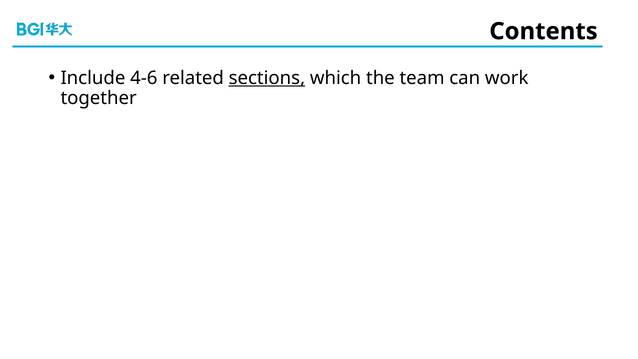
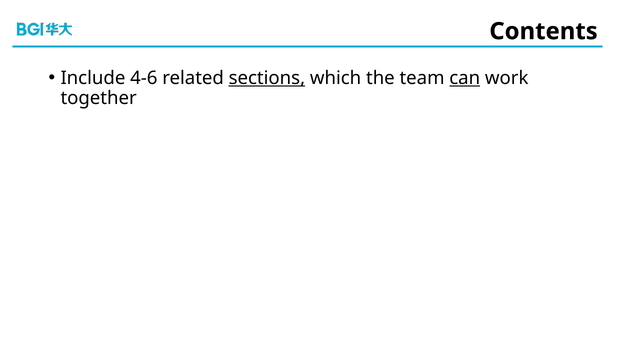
can underline: none -> present (465, 78)
